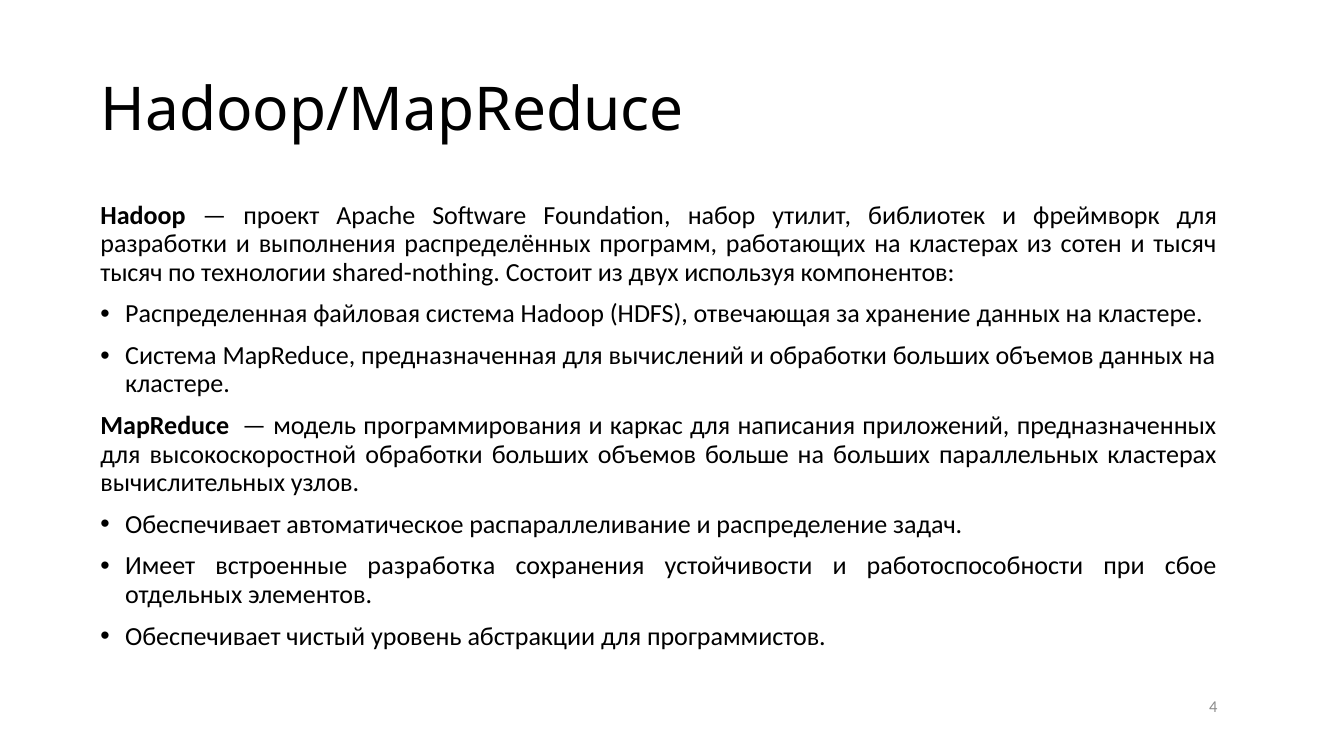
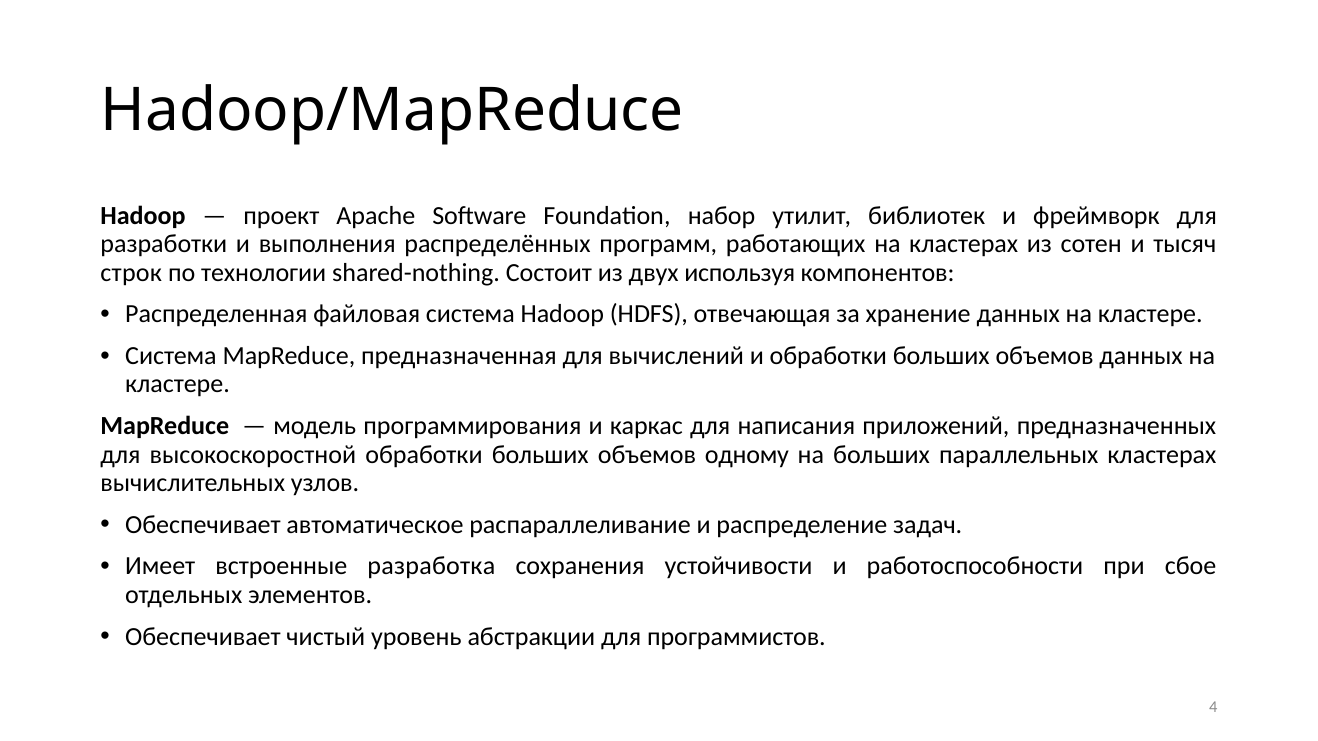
тысяч: тысяч -> строк (131, 273)
больше: больше -> одному (747, 455)
